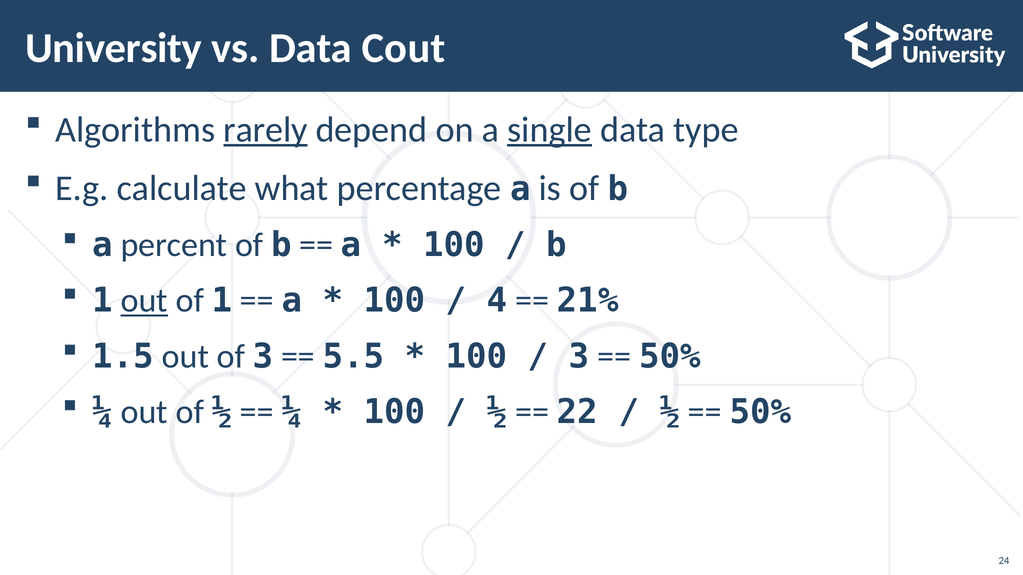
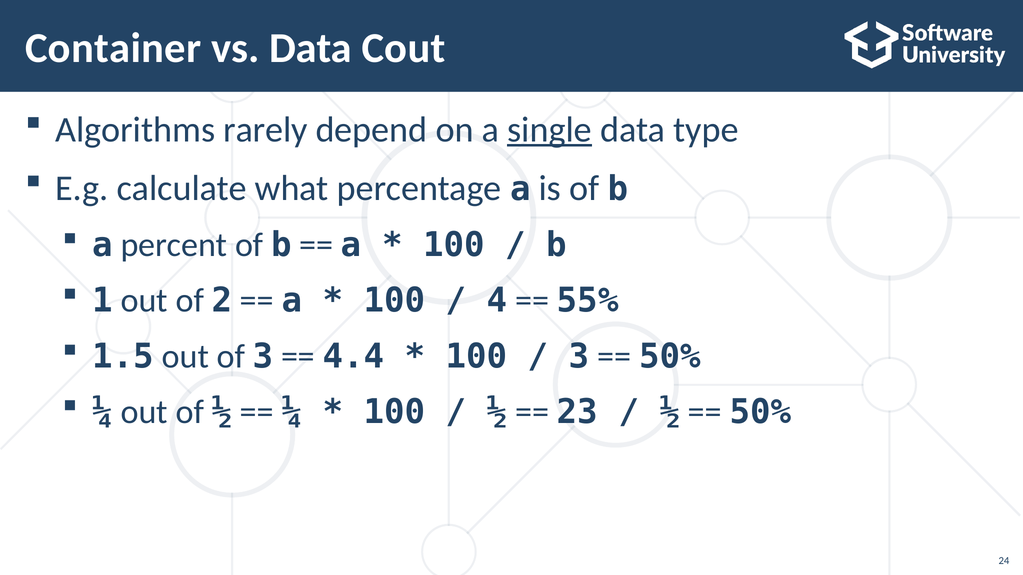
University: University -> Container (113, 48)
rarely underline: present -> none (265, 130)
out underline: present -> none (144, 301)
of 1: 1 -> 2 (222, 301)
21%: 21% -> 55% (588, 301)
5.5: 5.5 -> 4.4 (353, 357)
22: 22 -> 23 (577, 412)
